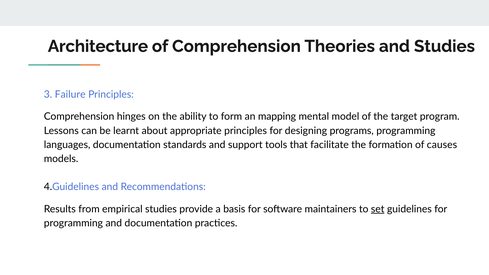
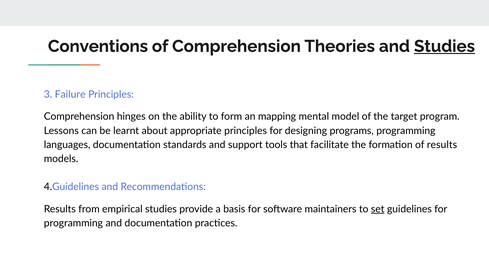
Architecture: Architecture -> Conventions (98, 46)
Studies underline: none -> present (444, 46)
of causes: causes -> results (442, 145)
